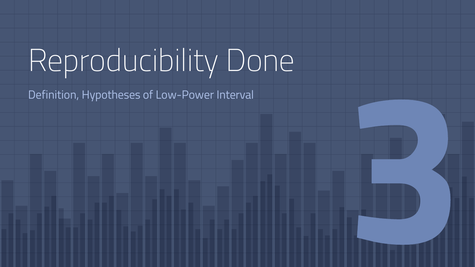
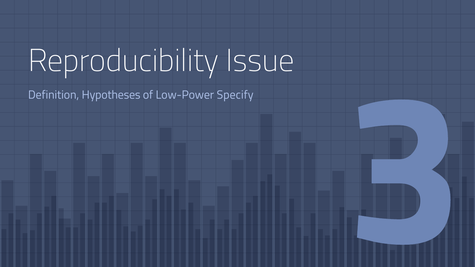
Done: Done -> Issue (260, 61)
Interval: Interval -> Specify (235, 95)
